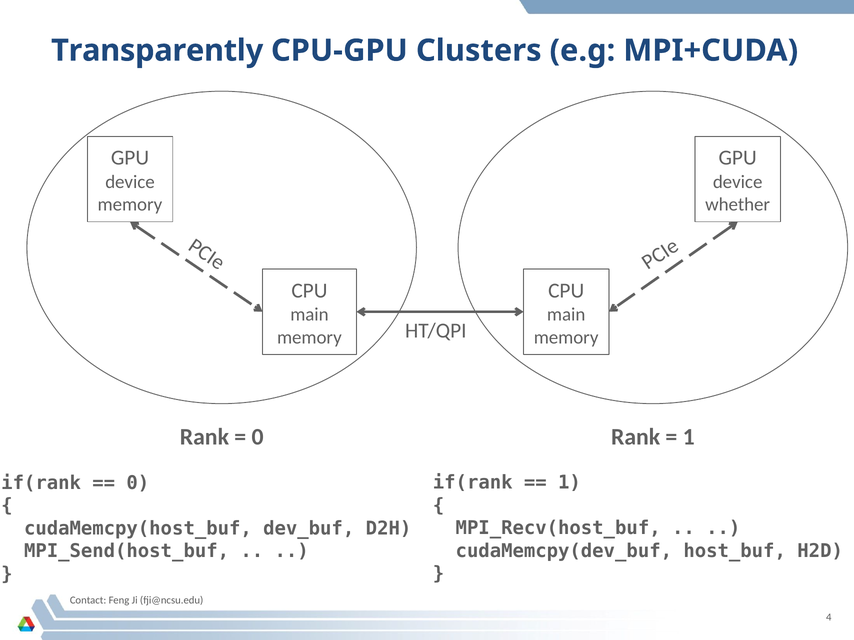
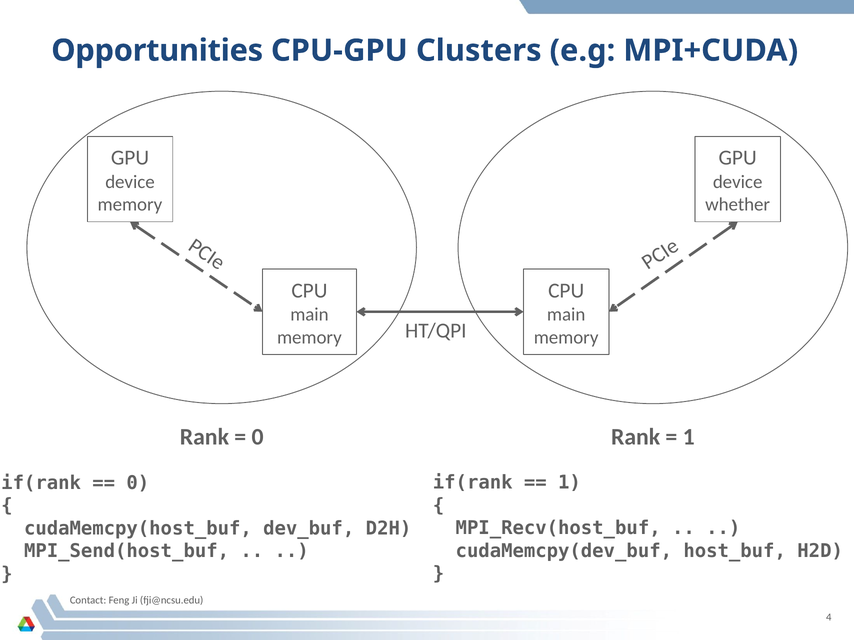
Transparently: Transparently -> Opportunities (157, 51)
